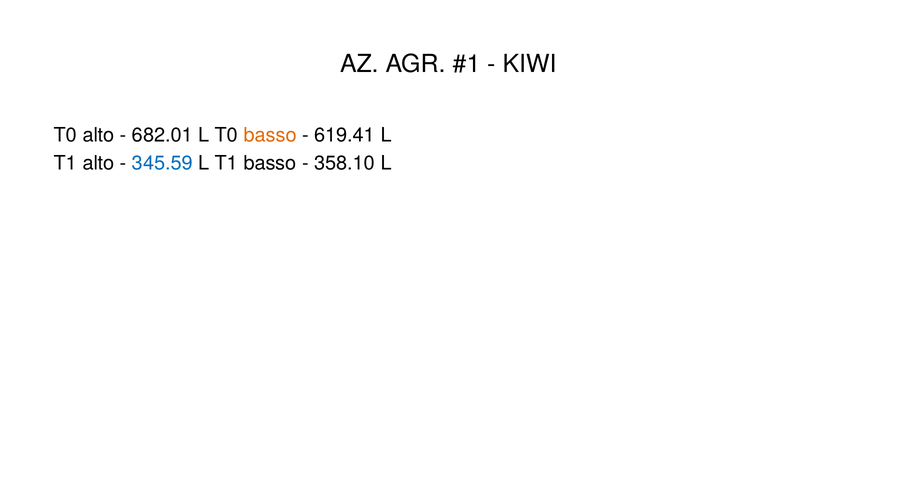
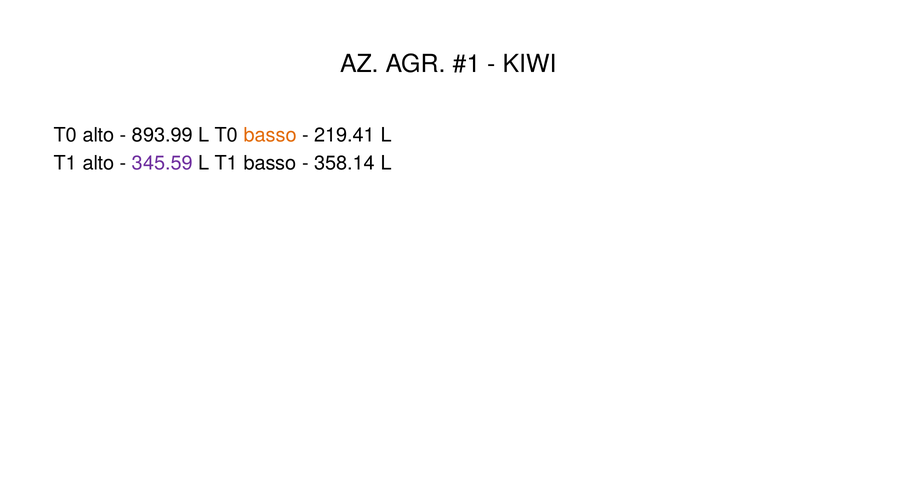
682.01: 682.01 -> 893.99 (162, 136)
619.41: 619.41 -> 219.41 (345, 136)
345.59 colour: blue -> purple (162, 163)
358.10: 358.10 -> 358.14 (345, 163)
